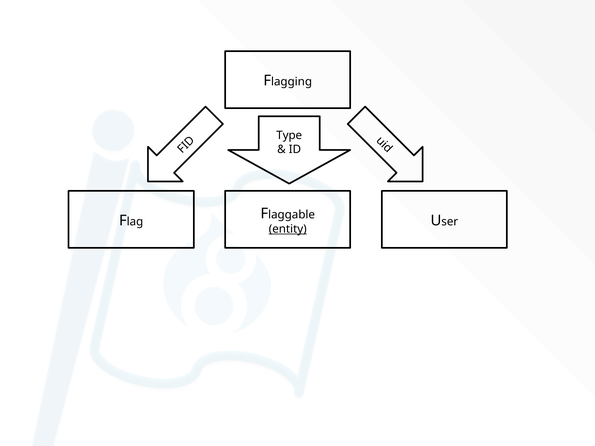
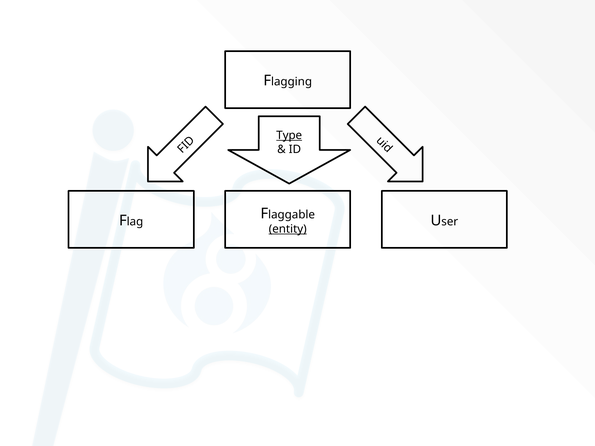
Type underline: none -> present (289, 135)
